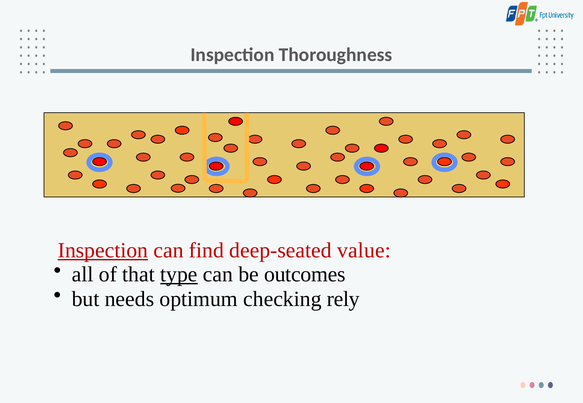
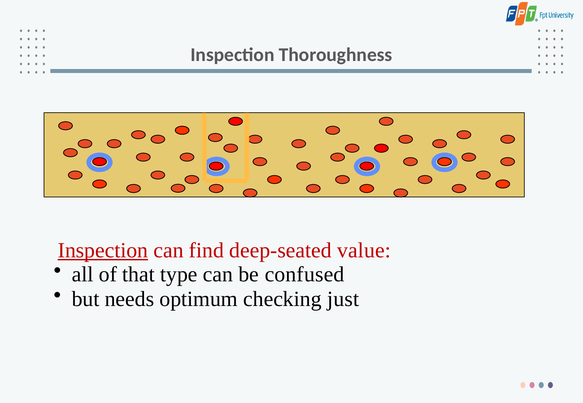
type underline: present -> none (179, 275)
outcomes: outcomes -> confused (305, 275)
rely: rely -> just (343, 299)
